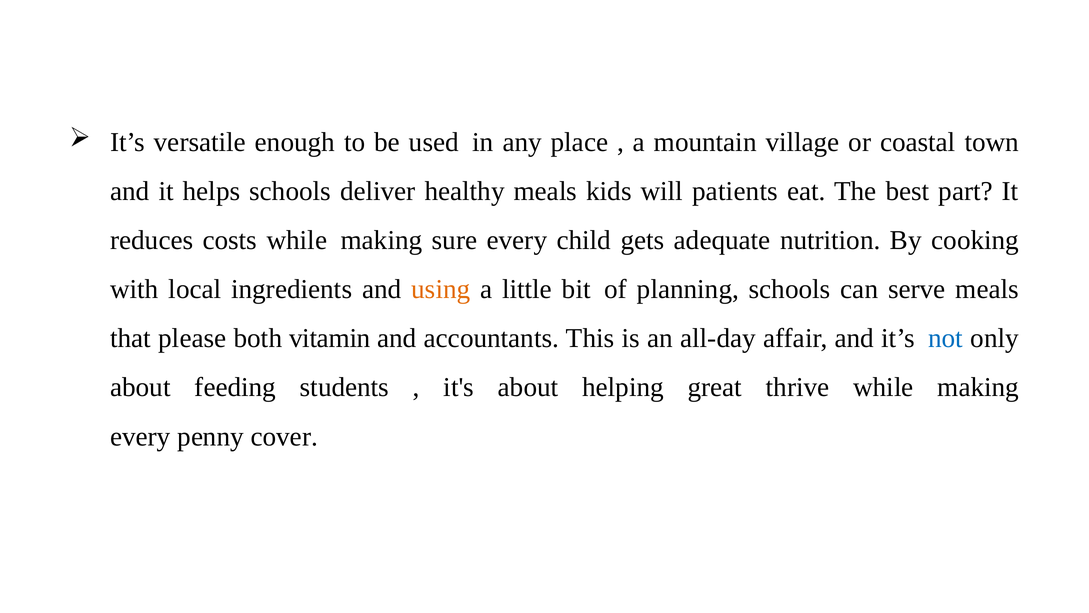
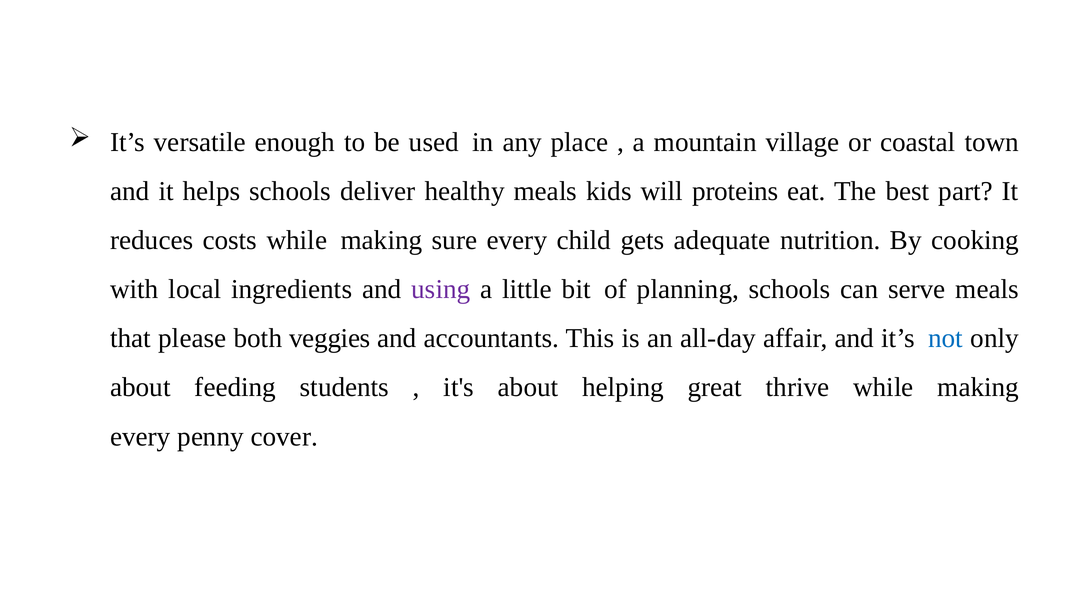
patients: patients -> proteins (735, 191)
using colour: orange -> purple (441, 289)
vitamin: vitamin -> veggies (330, 338)
